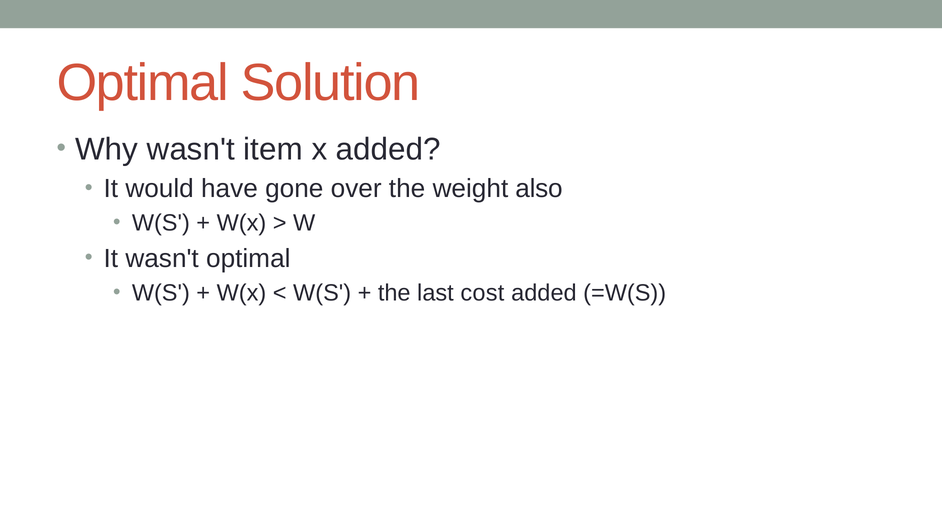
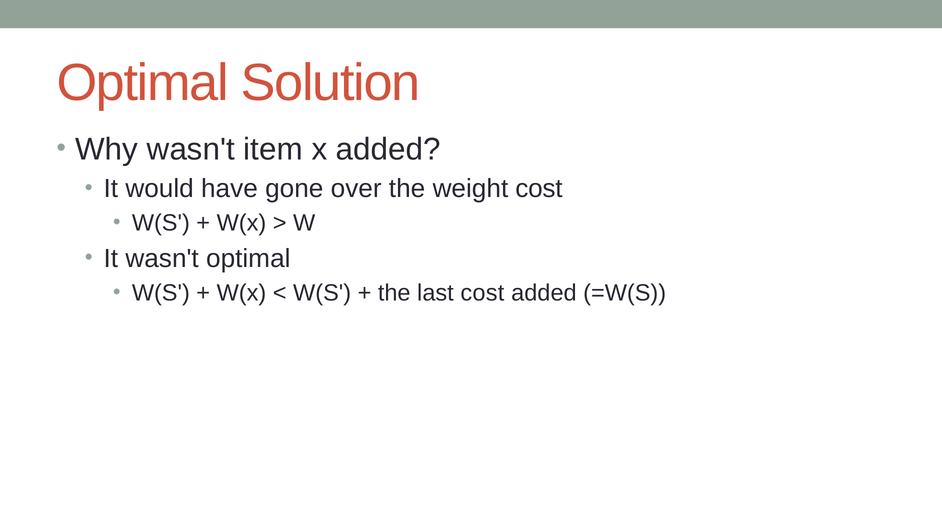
weight also: also -> cost (539, 189)
